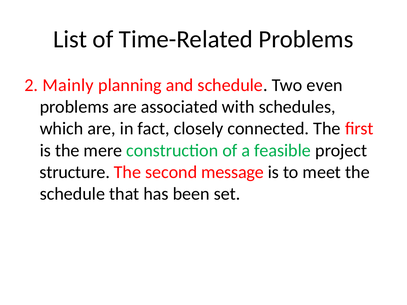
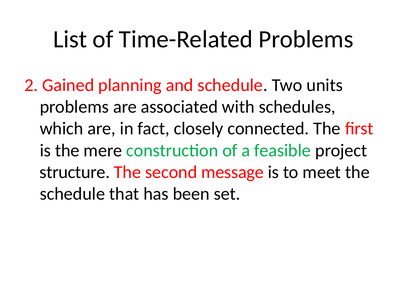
Mainly: Mainly -> Gained (68, 85)
even: even -> units (325, 85)
